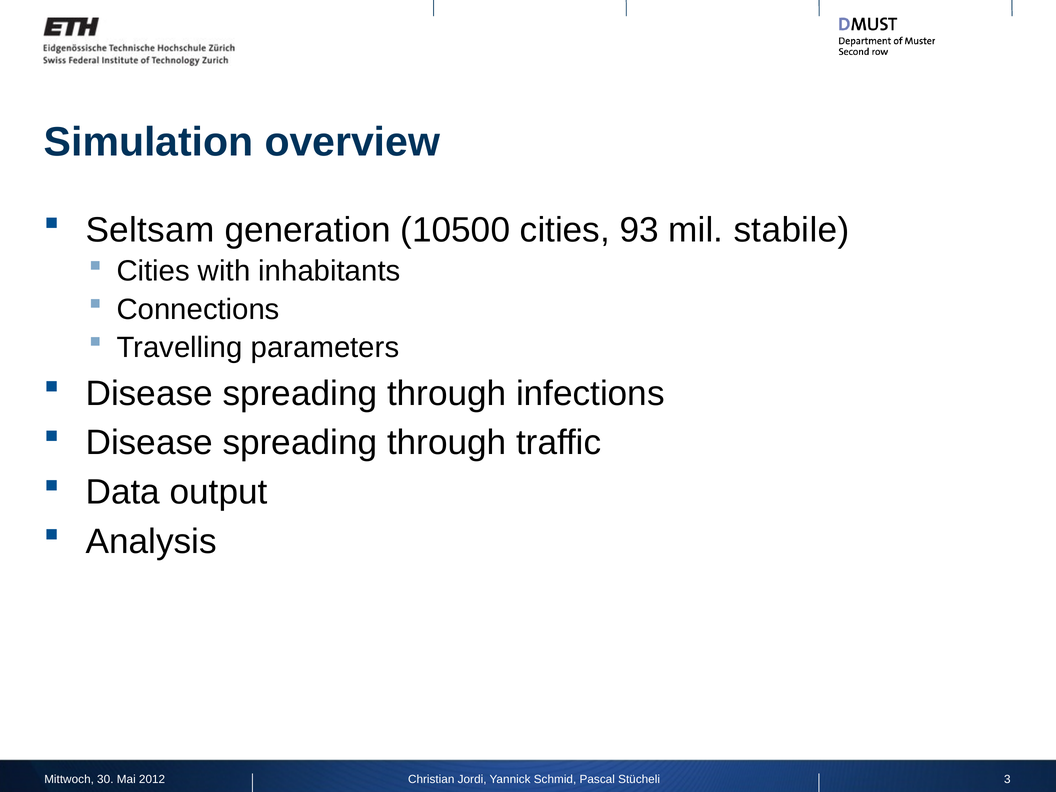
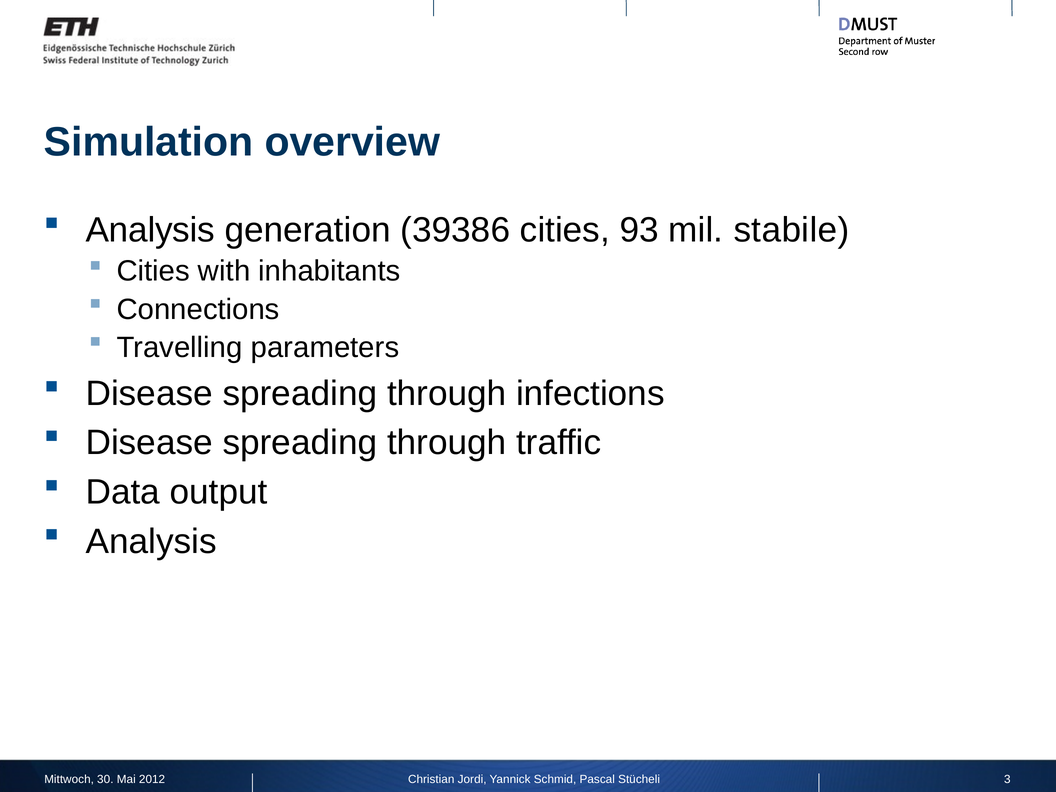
Seltsam: Seltsam -> Analysis (150, 230)
10500: 10500 -> 39386 (455, 230)
